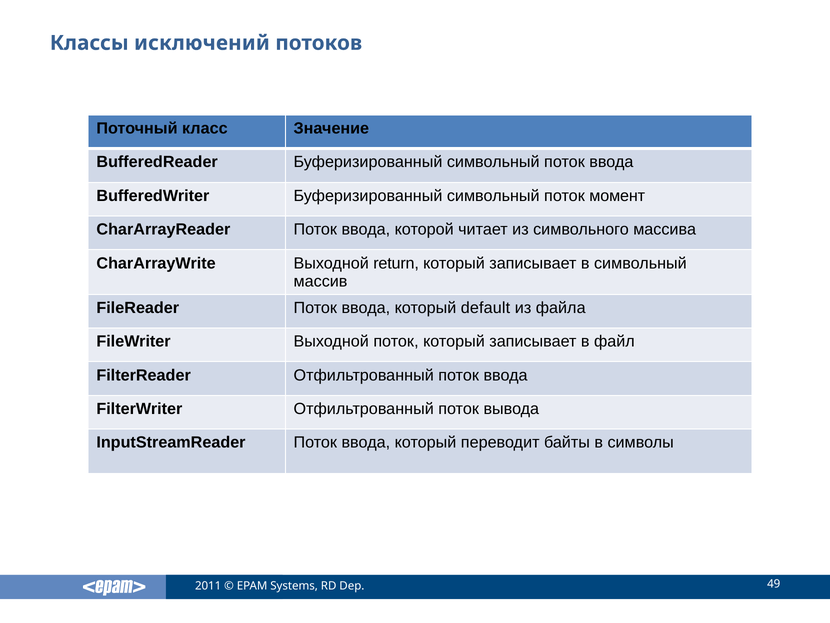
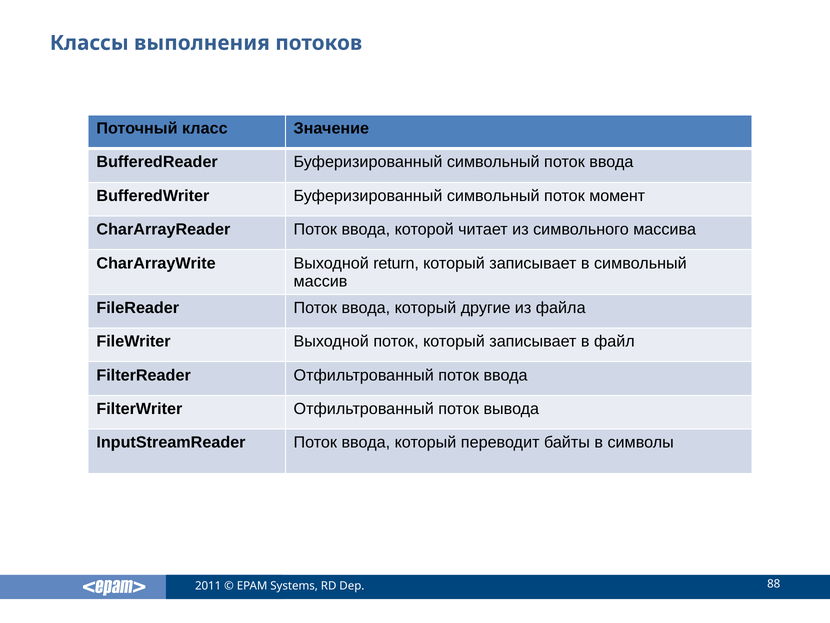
исключений: исключений -> выполнения (202, 43)
default: default -> другие (486, 308)
49: 49 -> 88 (774, 584)
